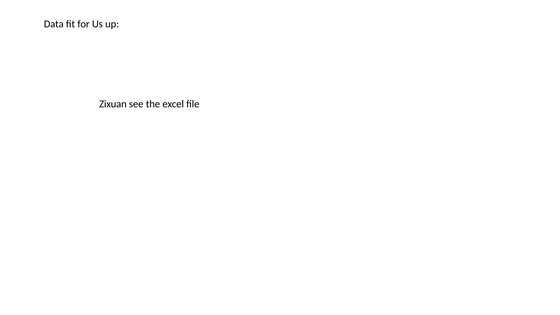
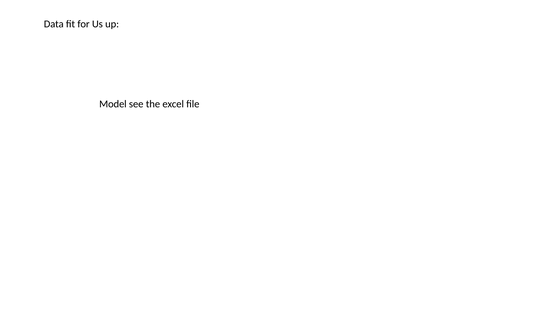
Zixuan: Zixuan -> Model (113, 104)
